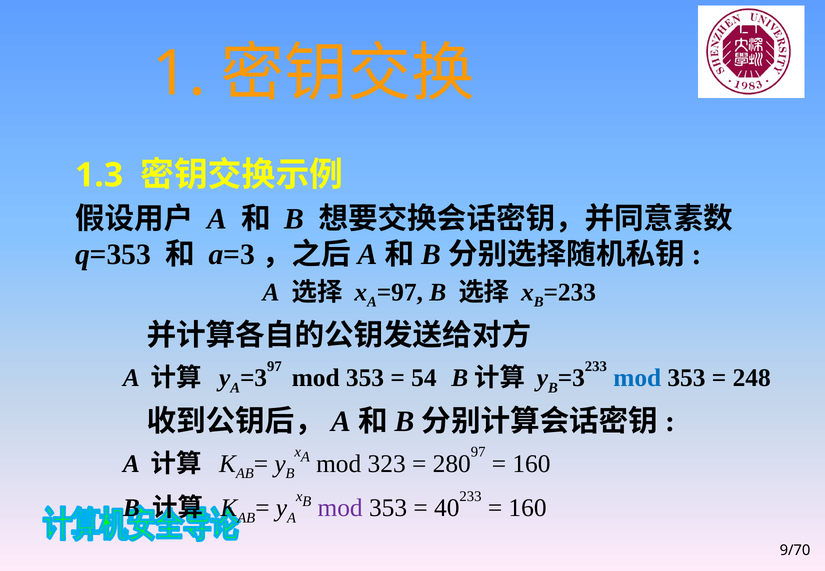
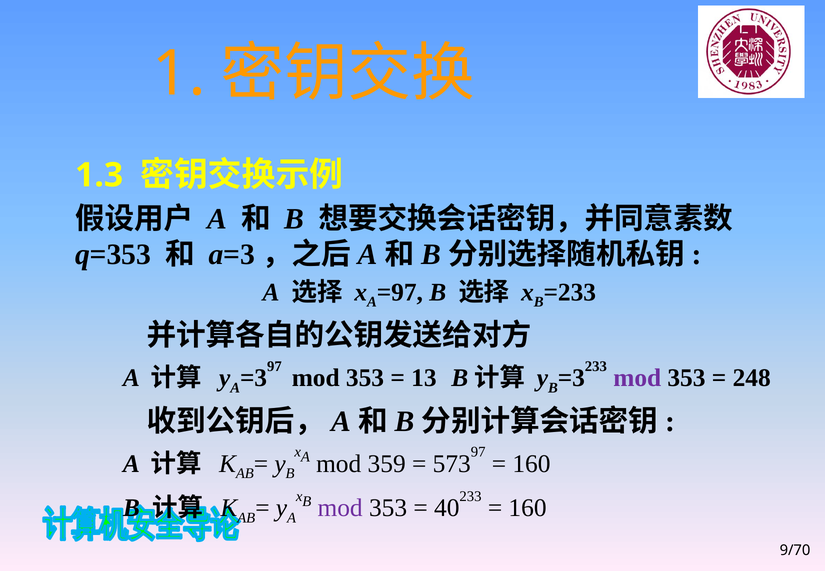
54: 54 -> 13 (424, 378)
mod colour: blue -> purple (637, 378)
323: 323 -> 359 (387, 464)
280: 280 -> 573 (452, 464)
